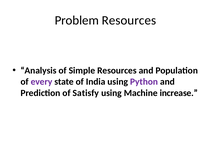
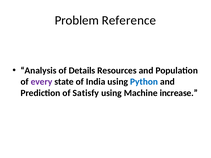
Problem Resources: Resources -> Reference (129, 20)
Simple: Simple -> Details (82, 71)
Python colour: purple -> blue (144, 82)
